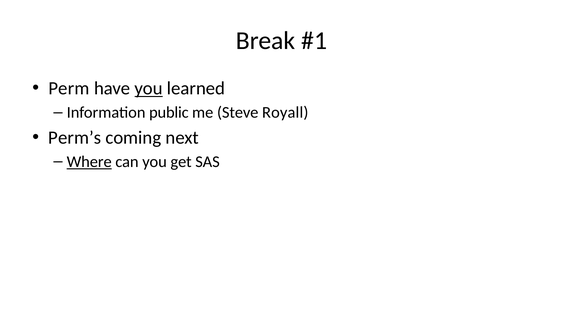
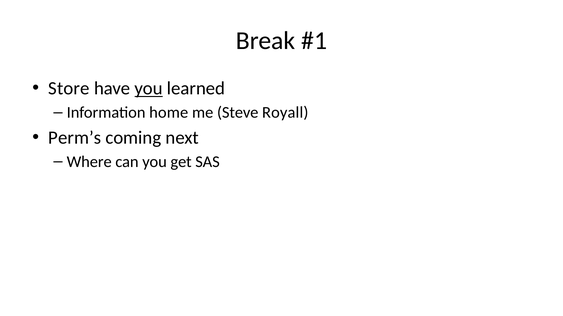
Perm: Perm -> Store (69, 89)
public: public -> home (169, 113)
Where underline: present -> none (89, 162)
